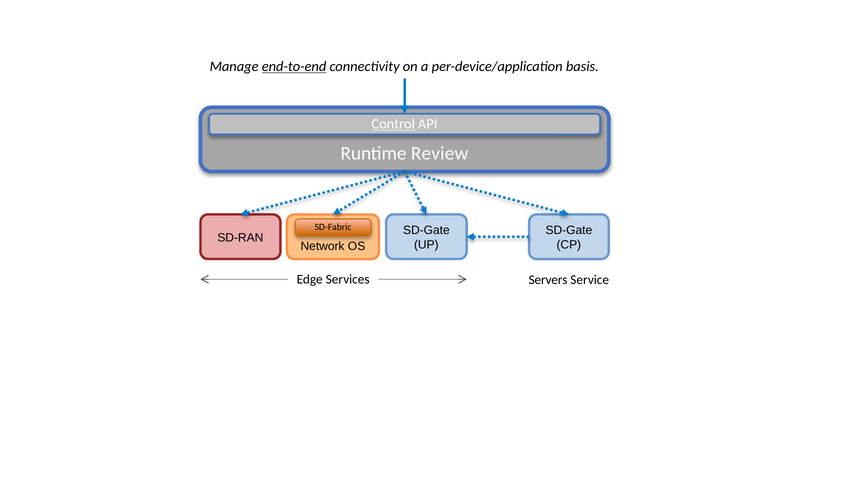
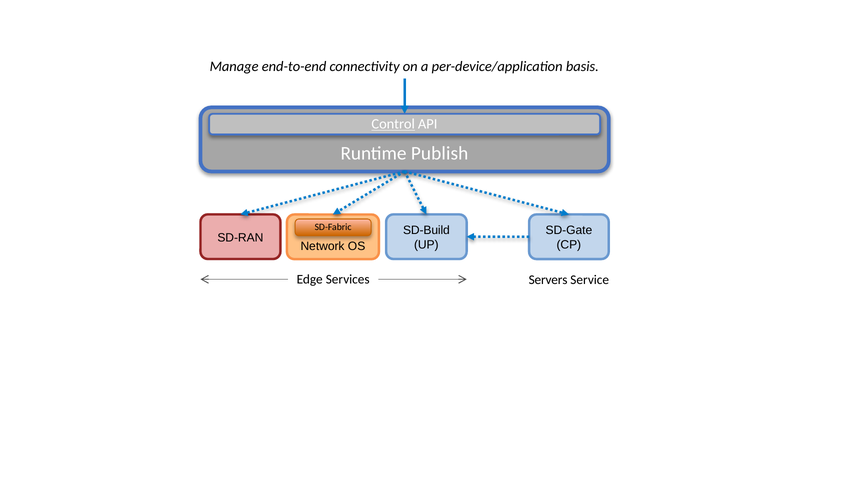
end-to-end underline: present -> none (294, 67)
Review: Review -> Publish (440, 154)
SD-Fabric SD-Gate: SD-Gate -> SD-Build (426, 230)
